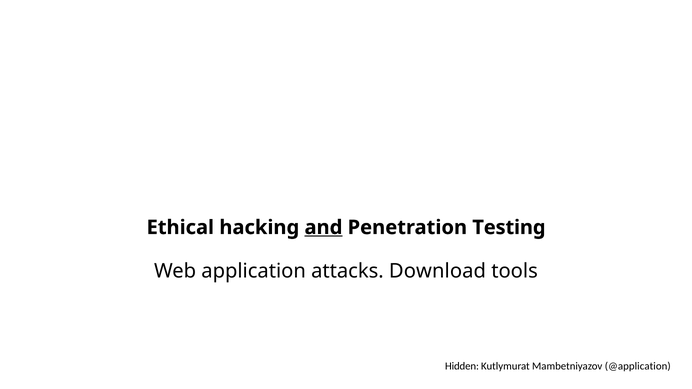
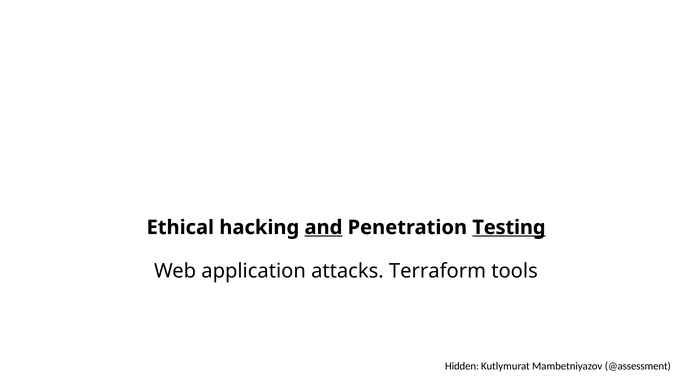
Testing underline: none -> present (509, 228)
Download: Download -> Terraform (438, 271)
@application: @application -> @assessment (638, 366)
